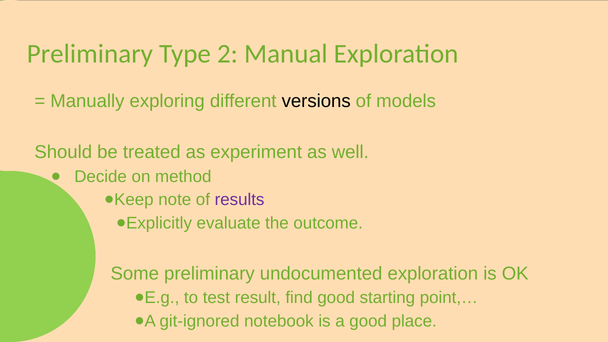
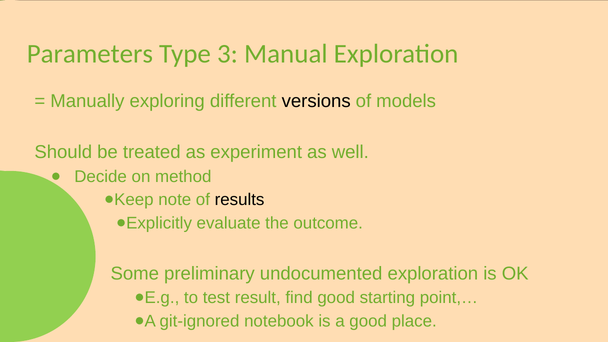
Preliminary: Preliminary -> Parameters (90, 54)
2: 2 -> 3 (227, 54)
results colour: purple -> black (240, 200)
